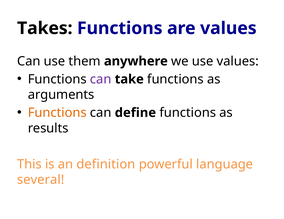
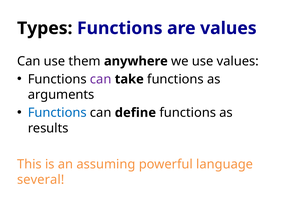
Takes: Takes -> Types (45, 28)
Functions colour: orange -> blue (57, 113)
definition: definition -> assuming (106, 165)
